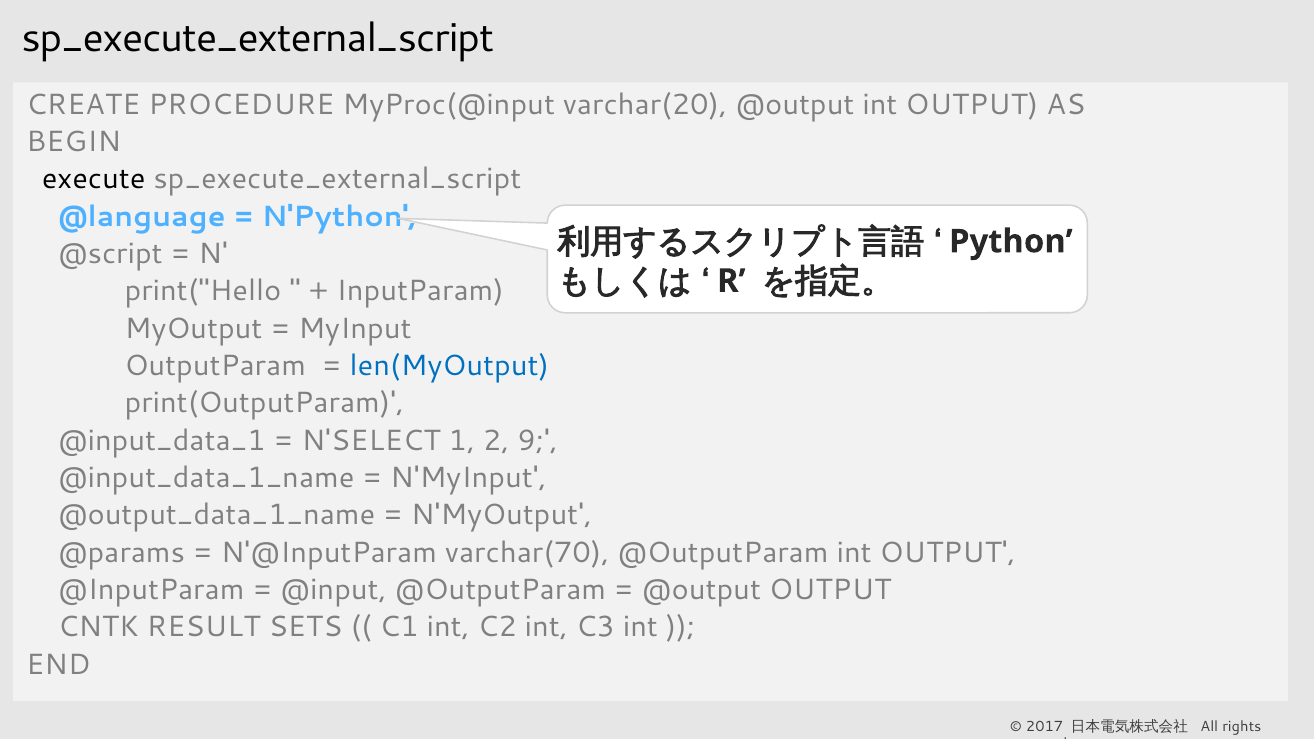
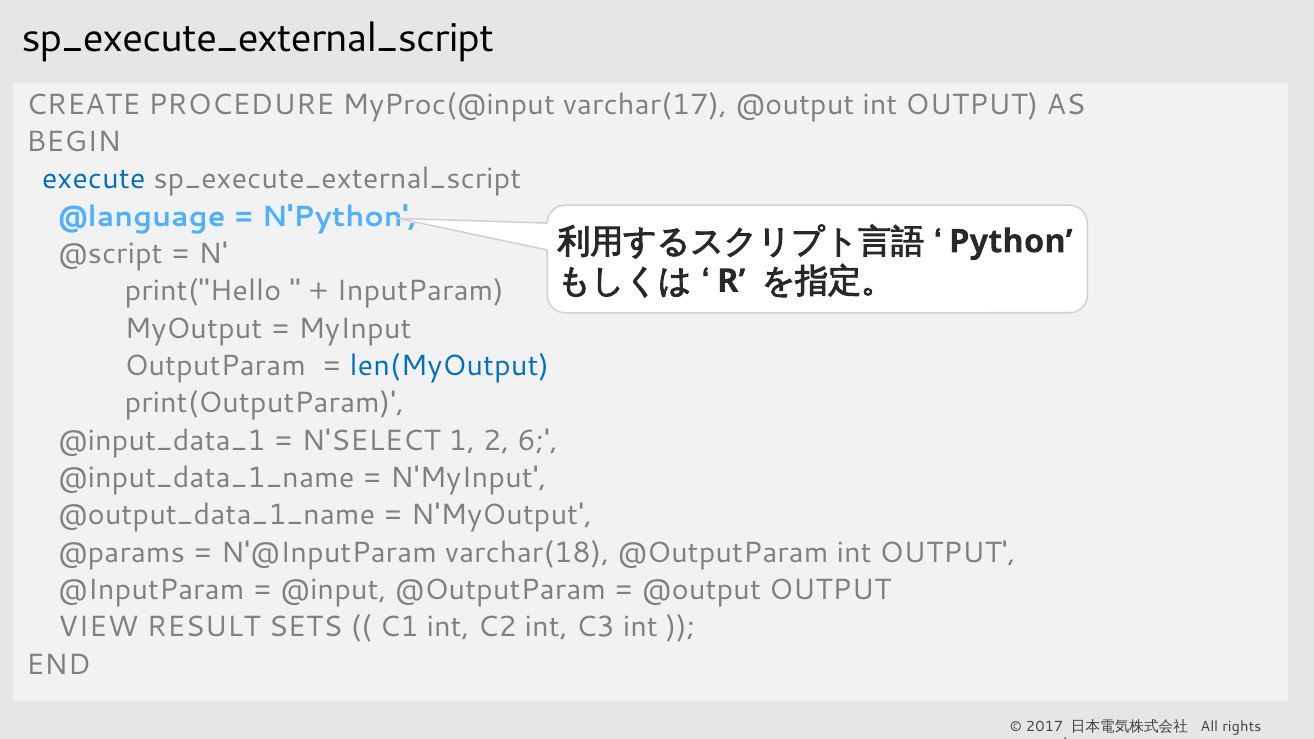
varchar(20: varchar(20 -> varchar(17 (645, 104)
execute colour: black -> blue (94, 179)
9: 9 -> 6 (538, 441)
varchar(70: varchar(70 -> varchar(18 (527, 553)
CNTK: CNTK -> VIEW (98, 627)
